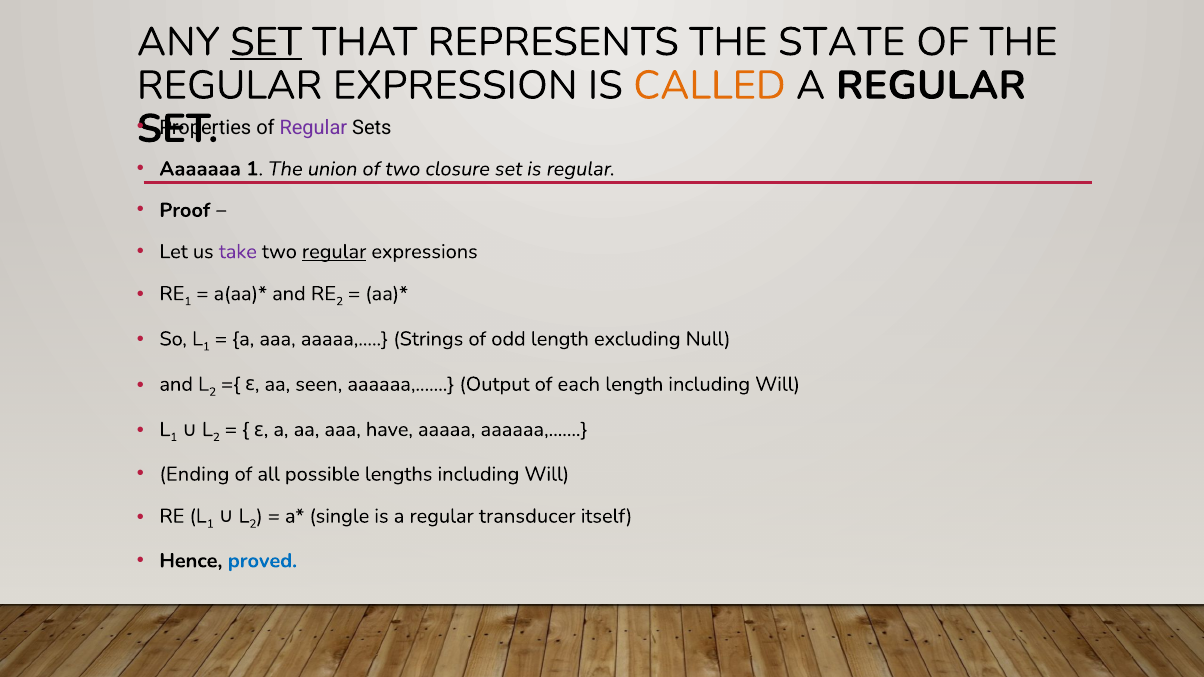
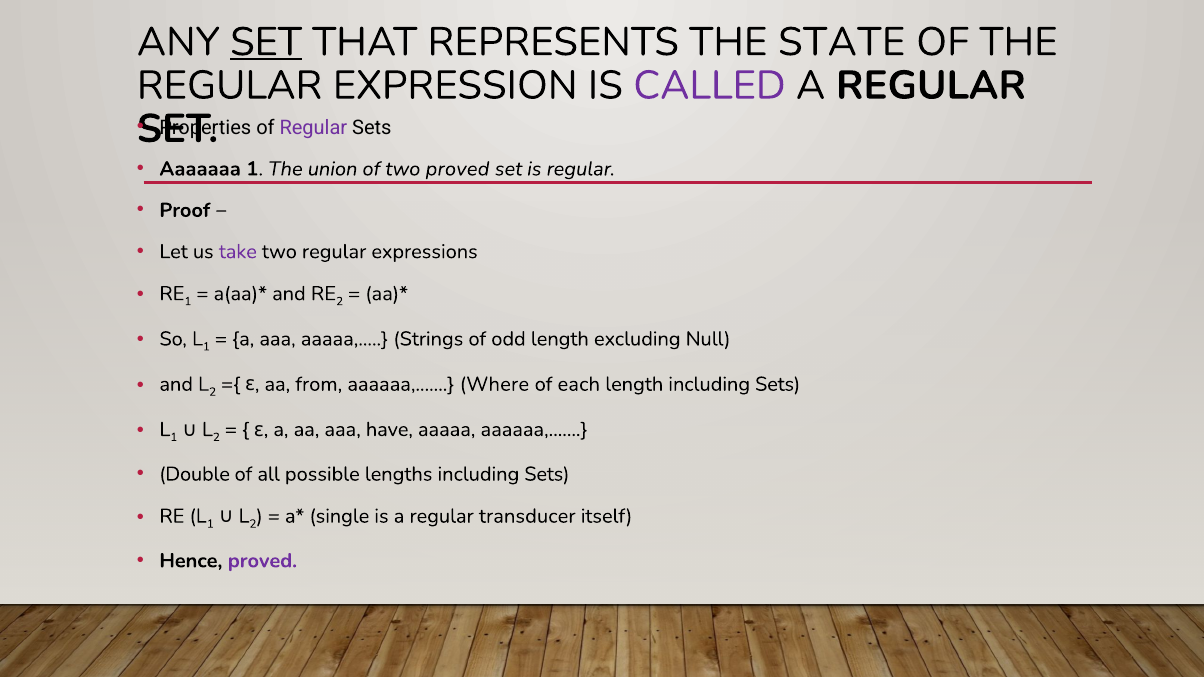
CALLED colour: orange -> purple (709, 85)
two closure: closure -> proved (457, 169)
regular underline: present -> none (334, 252)
seen: seen -> from (319, 384)
Output: Output -> Where (494, 384)
length including Will: Will -> Sets (778, 384)
Ending: Ending -> Double (195, 474)
lengths including Will: Will -> Sets (547, 474)
proved colour: blue -> purple (262, 561)
